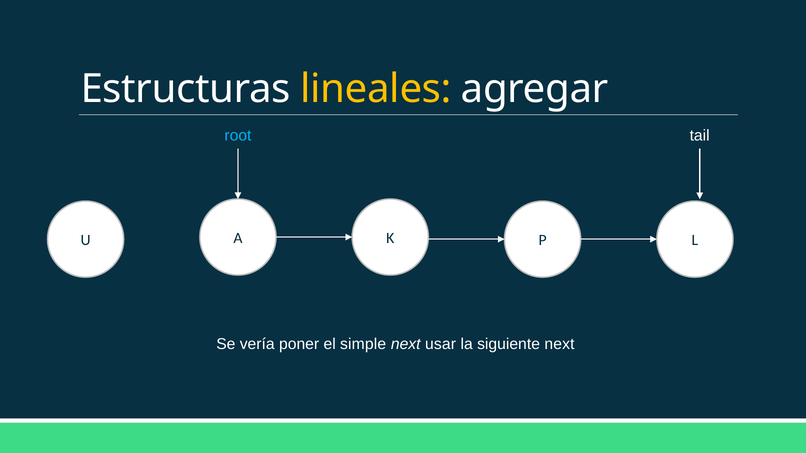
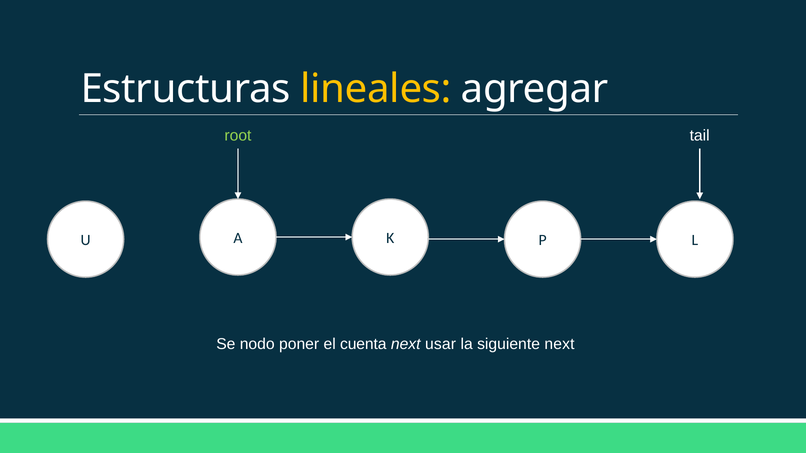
root colour: light blue -> light green (238, 136)
vería: vería -> nodo (257, 344)
simple: simple -> cuenta (363, 344)
